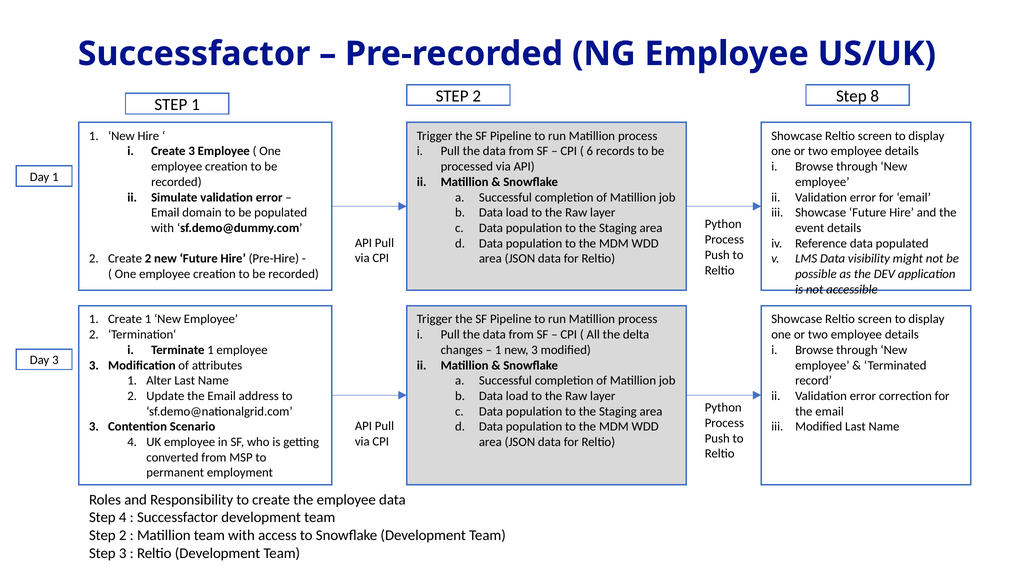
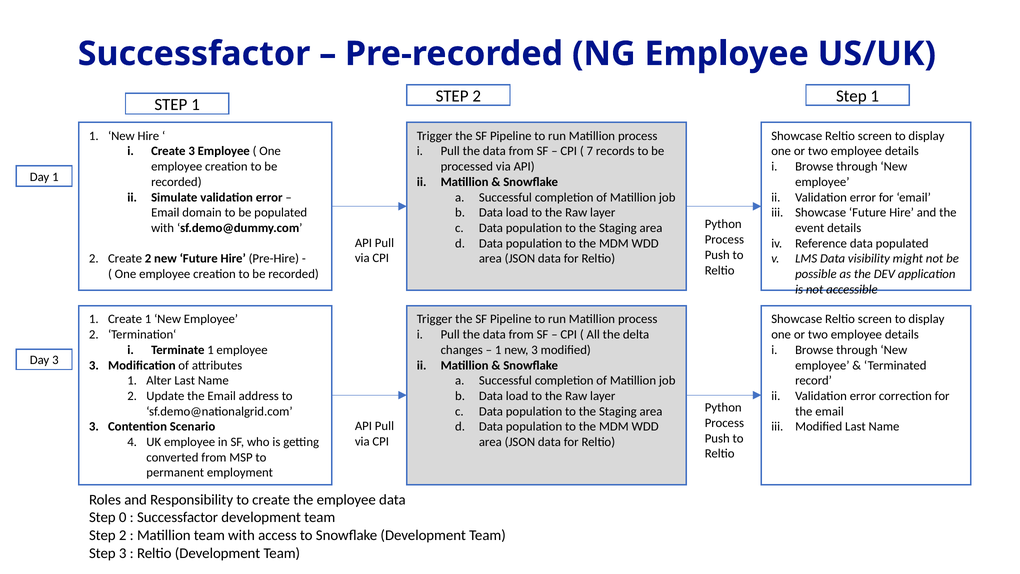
8: 8 -> 1 (875, 96)
6: 6 -> 7 (590, 151)
Step 4: 4 -> 0 (123, 517)
